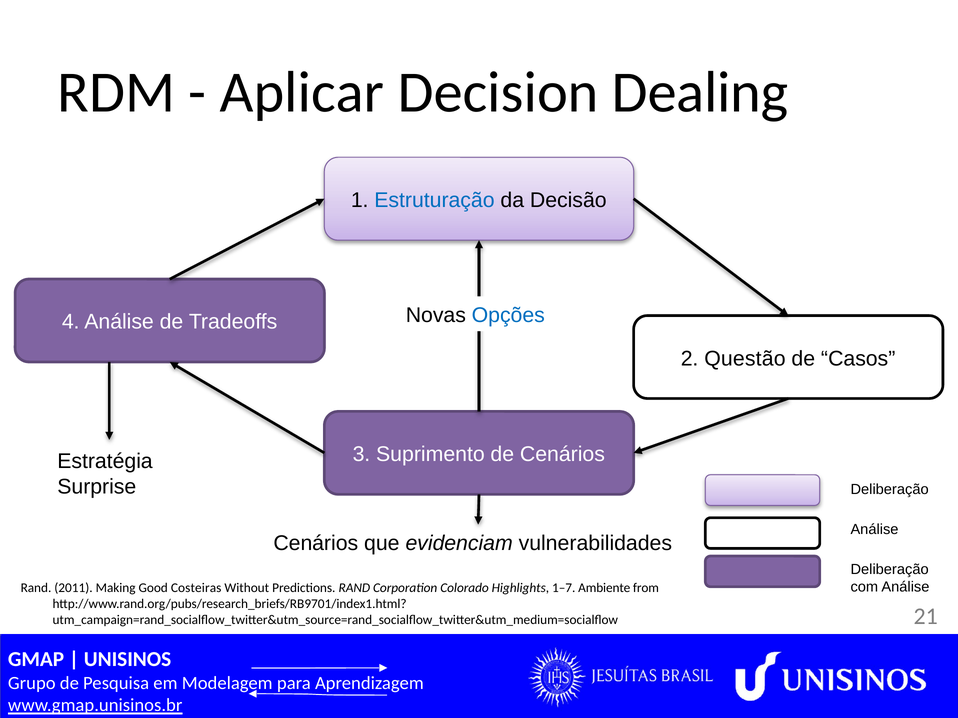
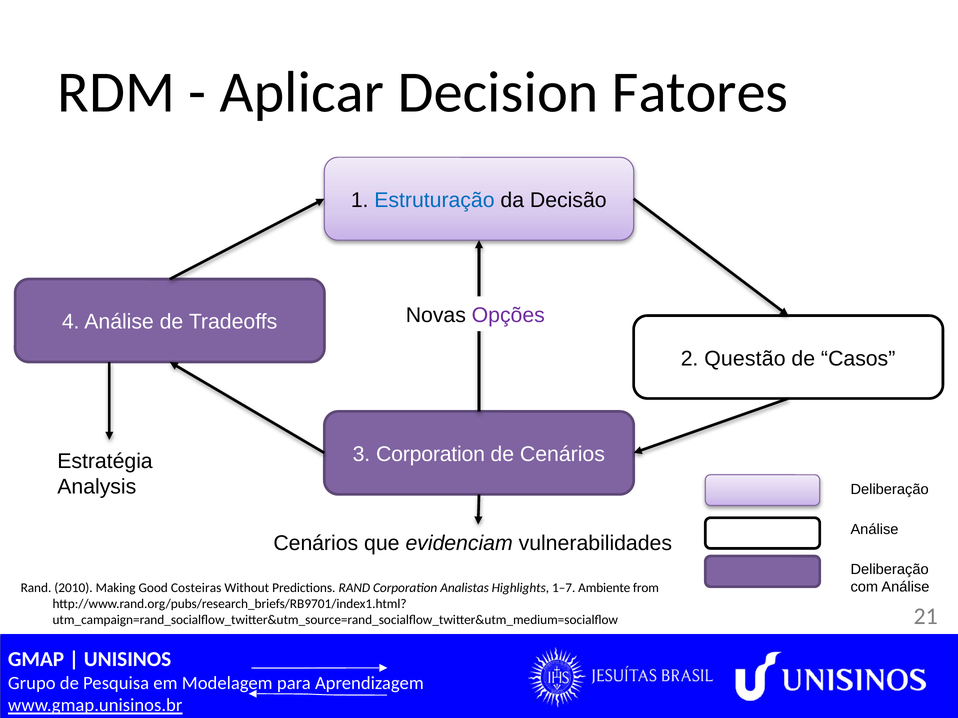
Dealing: Dealing -> Fatores (700, 93)
Opções colour: blue -> purple (508, 315)
3 Suprimento: Suprimento -> Corporation (431, 455)
Surprise: Surprise -> Analysis (97, 487)
2011: 2011 -> 2010 (73, 588)
Colorado: Colorado -> Analistas (465, 588)
